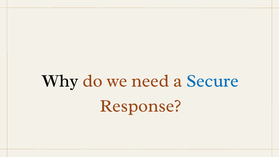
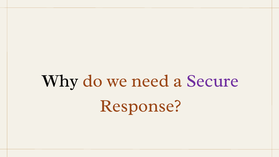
Secure colour: blue -> purple (212, 81)
